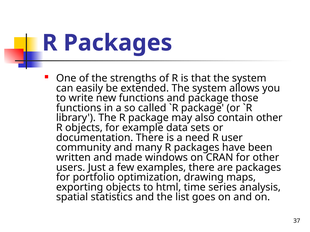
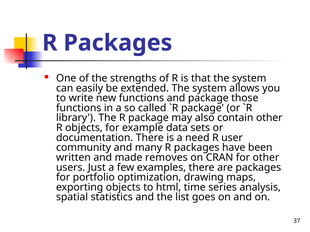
windows: windows -> removes (166, 158)
